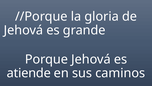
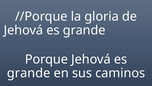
atiende: atiende -> grande (29, 73)
